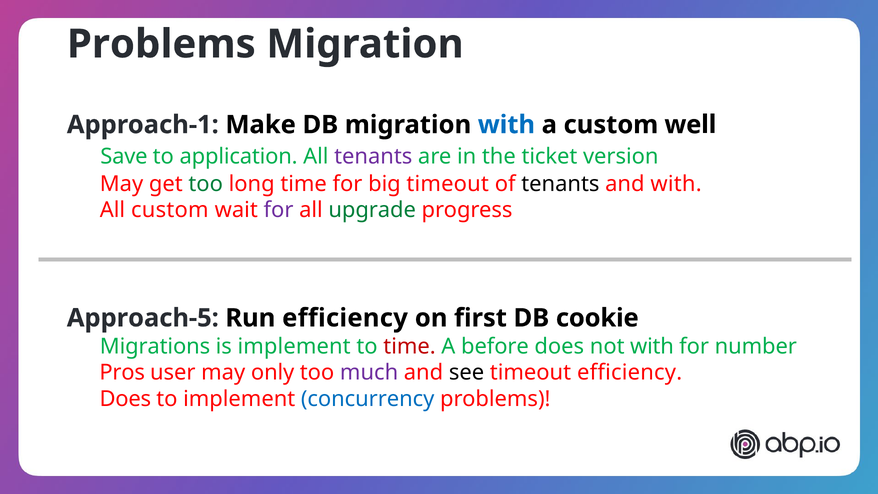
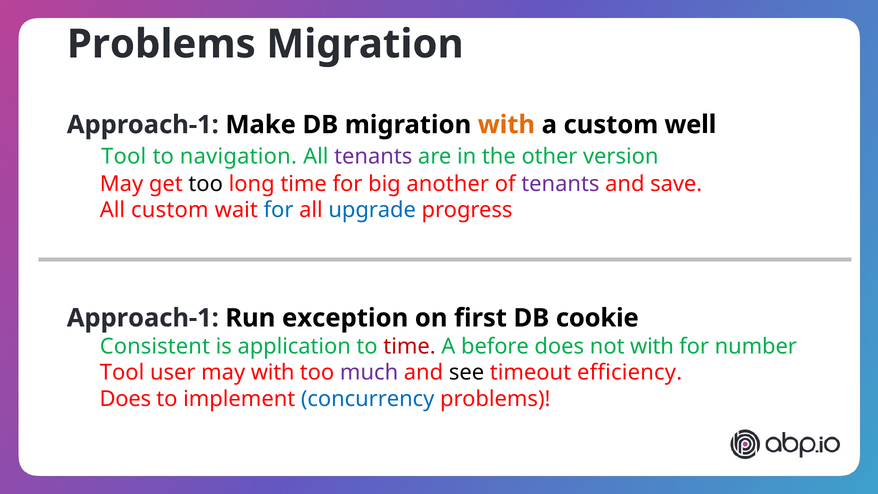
with colour: blue -> orange (506, 125)
Save: Save -> Tool (124, 157)
application: application -> navigation (238, 157)
ticket: ticket -> other (549, 157)
too colour: green -> black (206, 184)
big timeout: timeout -> another (448, 184)
tenants colour: black -> purple (560, 184)
and with: with -> save (676, 184)
for colour: purple -> blue (278, 210)
upgrade colour: green -> blue (372, 210)
Approach-5: Approach-5 -> Approach-1 (143, 318)
Run efficiency: efficiency -> exception (345, 318)
Migrations: Migrations -> Consistent (155, 346)
is implement: implement -> application (294, 346)
Pros: Pros -> Tool (122, 373)
may only: only -> with (273, 373)
